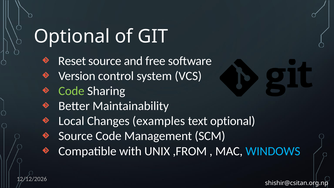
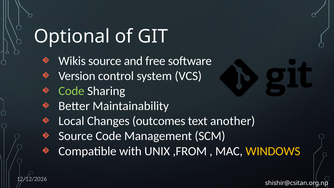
Reset: Reset -> Wikis (72, 61)
examples: examples -> outcomes (159, 121)
text optional: optional -> another (233, 121)
WINDOWS colour: light blue -> yellow (273, 151)
